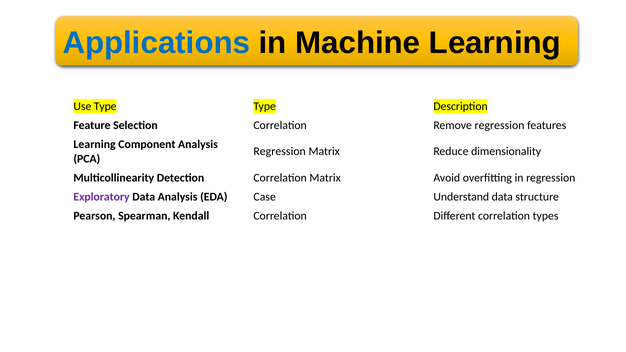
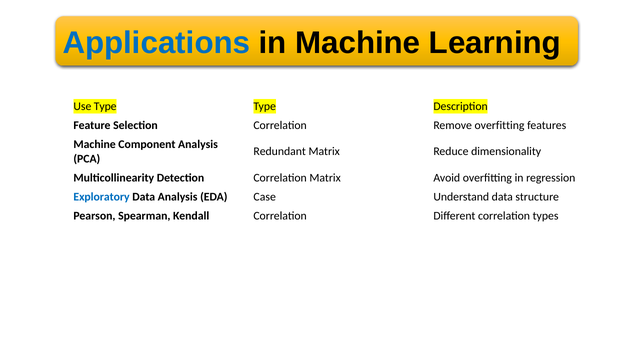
Remove regression: regression -> overfitting (499, 125)
Learning: Learning -> Machine (95, 144)
Regression: Regression -> Redundant (280, 152)
Exploratory colour: purple -> blue (102, 197)
